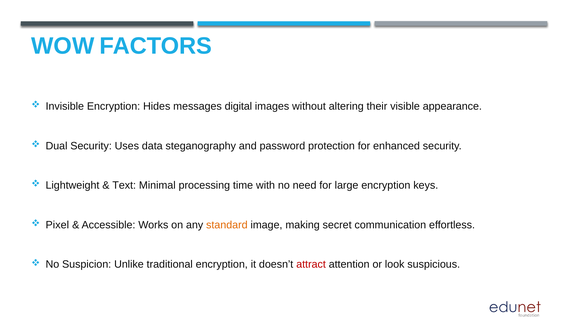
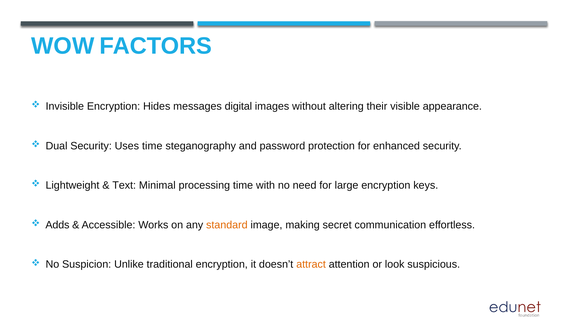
Uses data: data -> time (152, 146)
Pixel: Pixel -> Adds (57, 225)
attract colour: red -> orange (311, 264)
